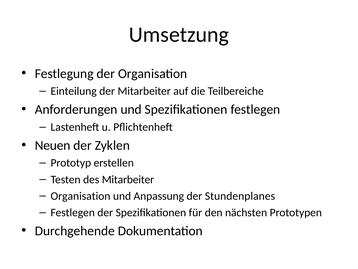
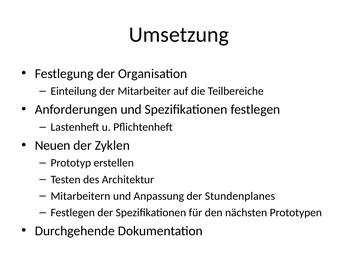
des Mitarbeiter: Mitarbeiter -> Architektur (128, 179)
Organisation: Organisation -> Mitarbeitern (80, 196)
